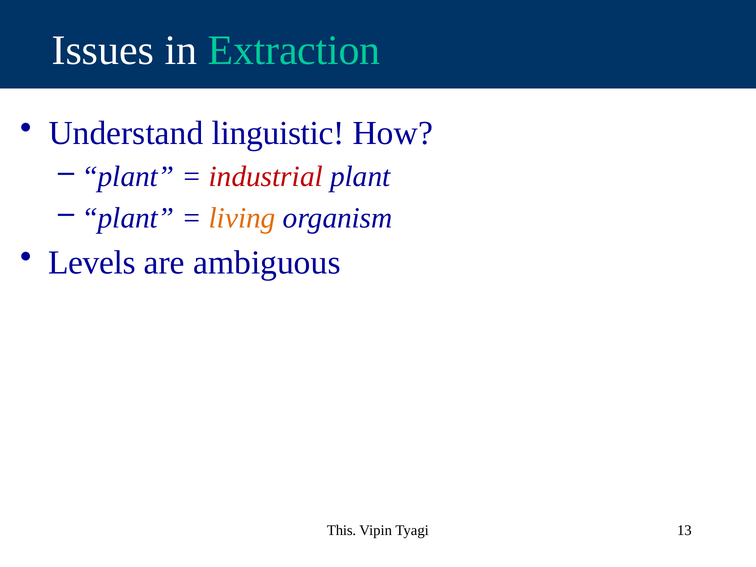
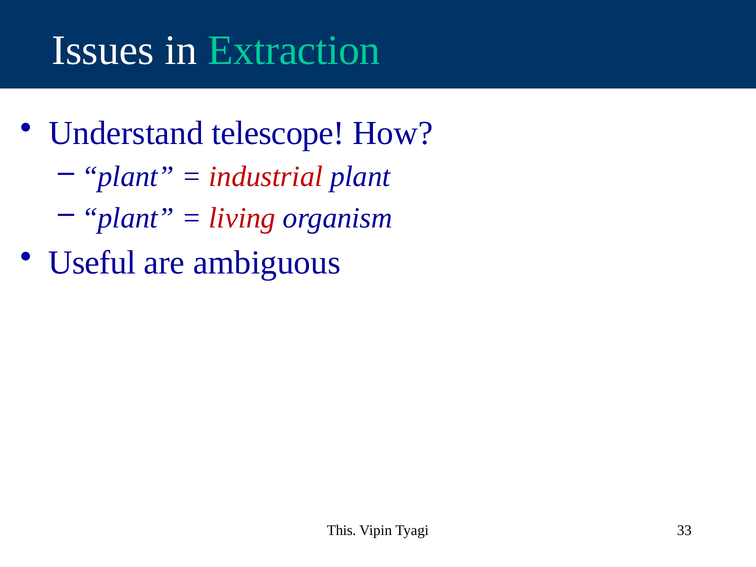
linguistic: linguistic -> telescope (278, 133)
living colour: orange -> red (242, 218)
Levels: Levels -> Useful (92, 263)
13: 13 -> 33 (684, 530)
